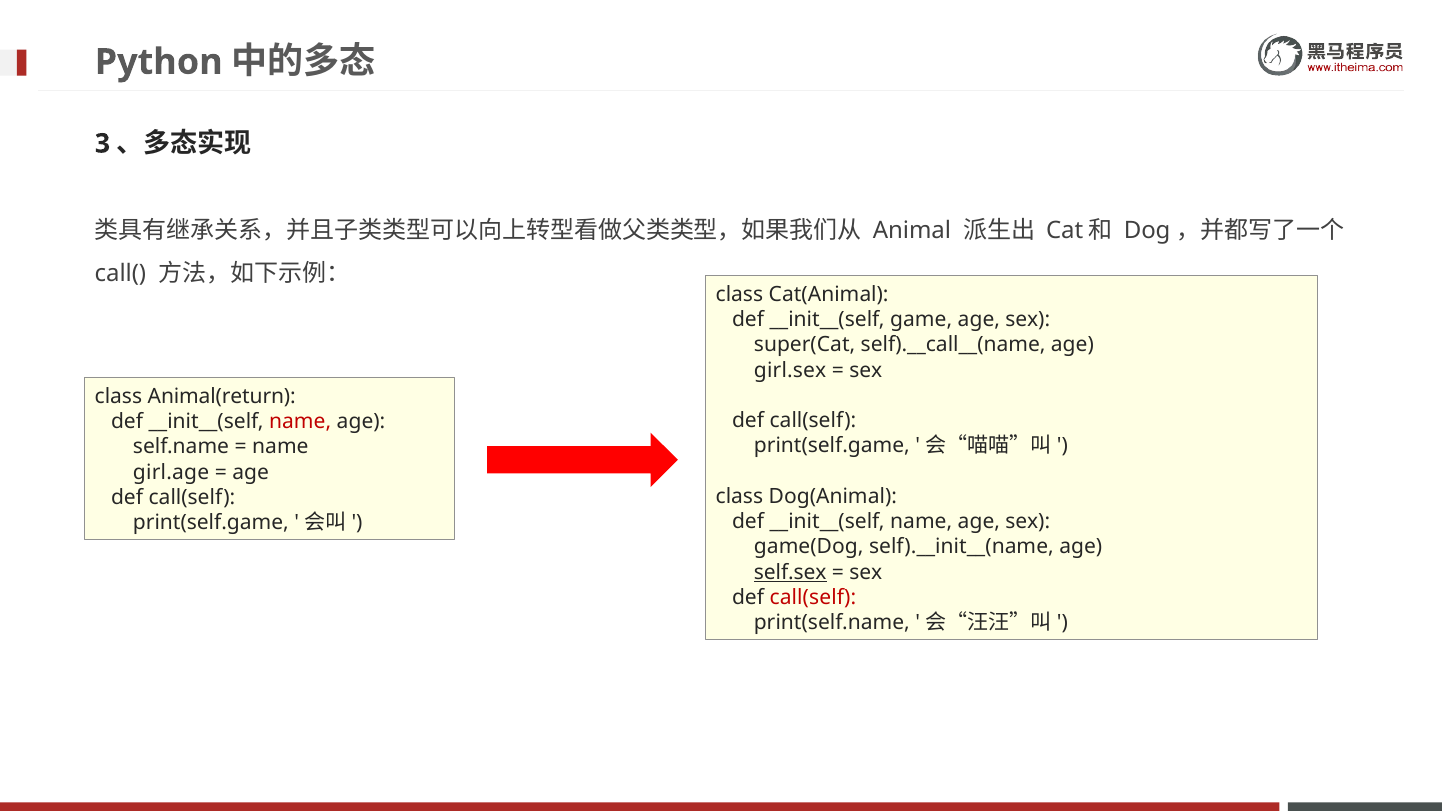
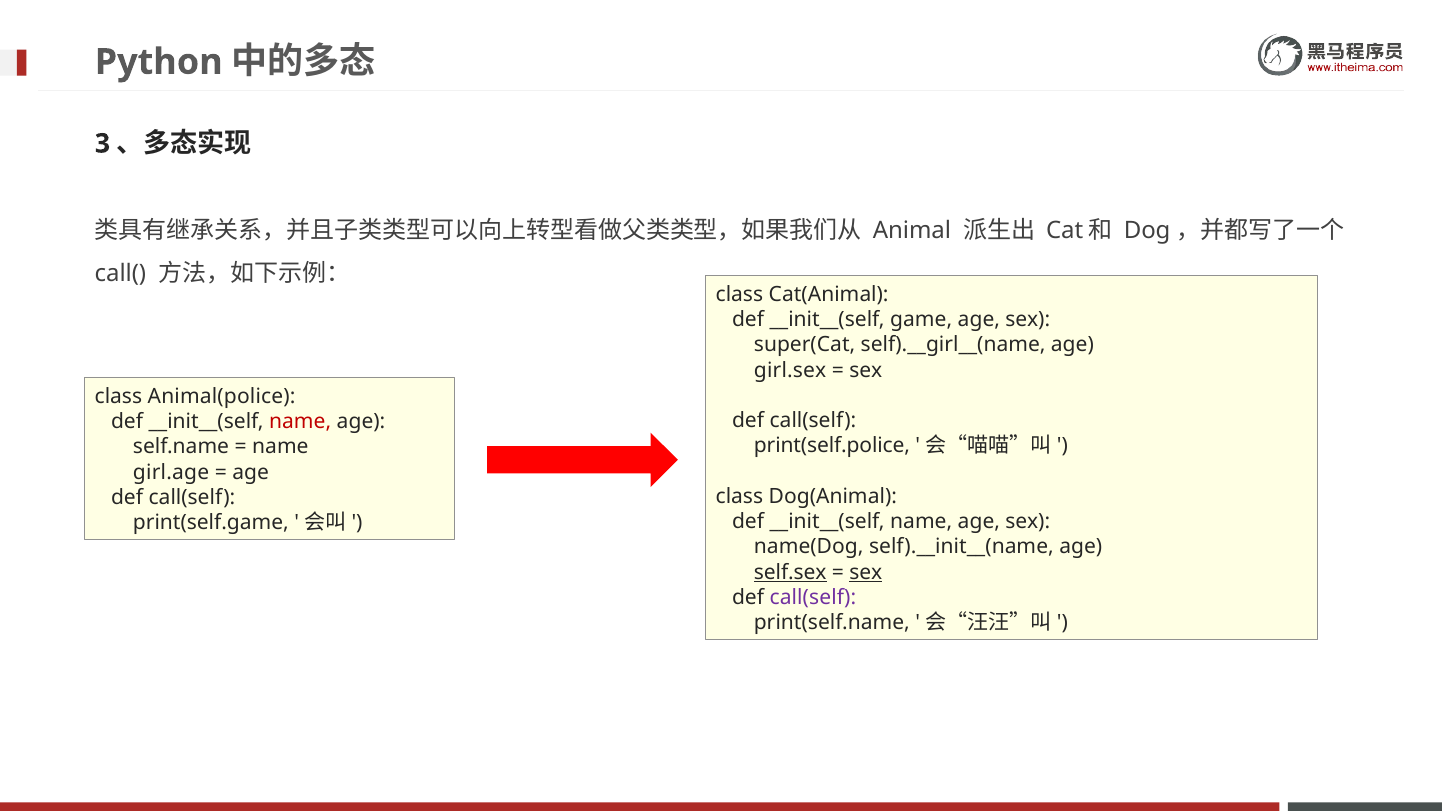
self).__call__(name: self).__call__(name -> self).__girl__(name (953, 345)
Animal(return: Animal(return -> Animal(police (222, 396)
print(self.game: print(self.game -> print(self.police (832, 446)
game(Dog: game(Dog -> name(Dog (809, 547)
sex underline: none -> present (866, 572)
call(self colour: red -> purple (813, 598)
